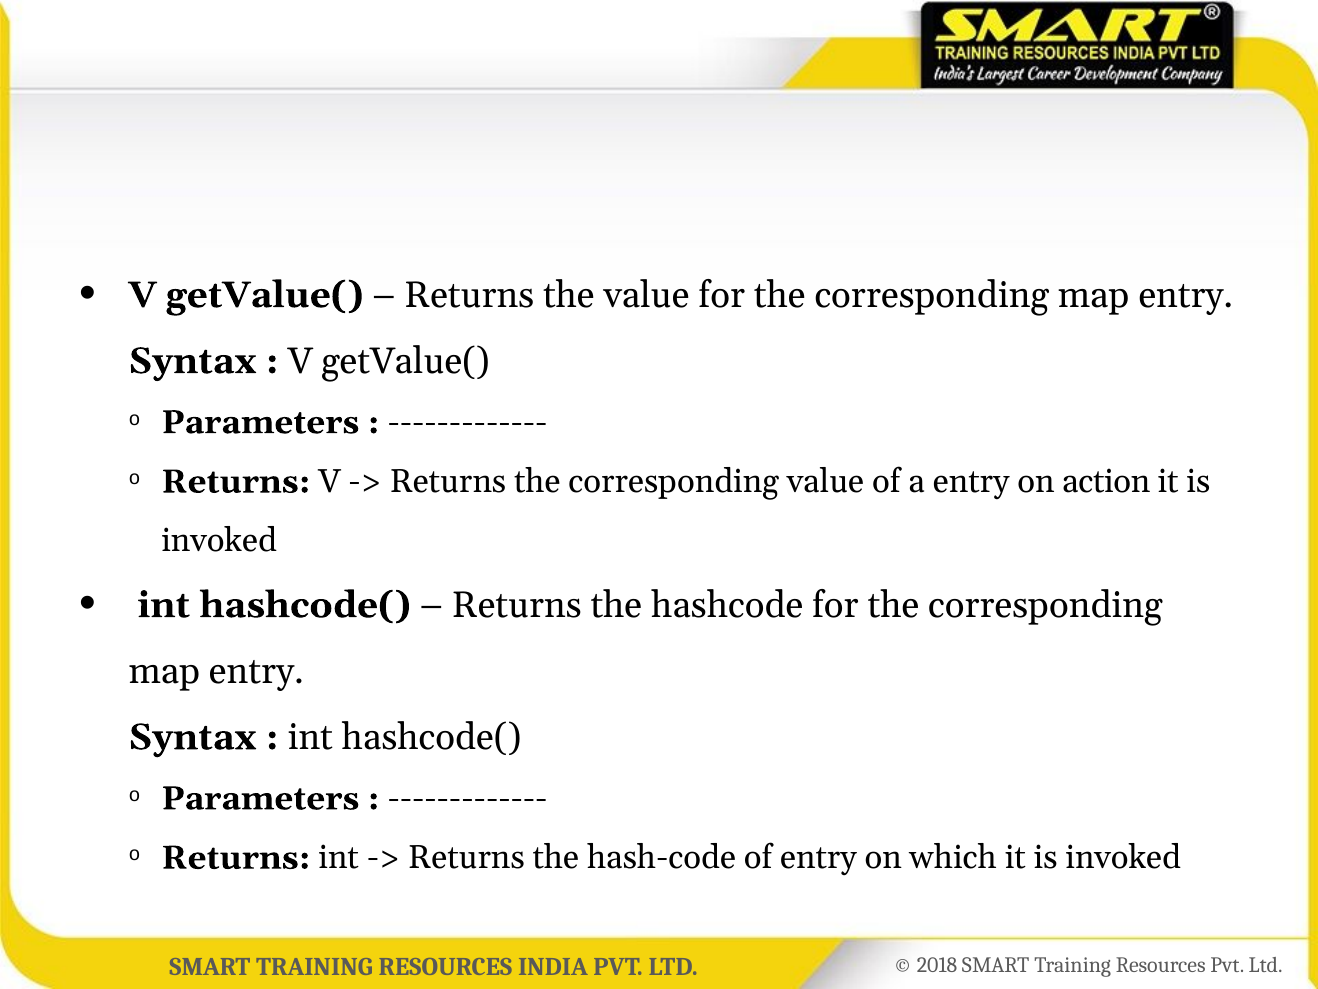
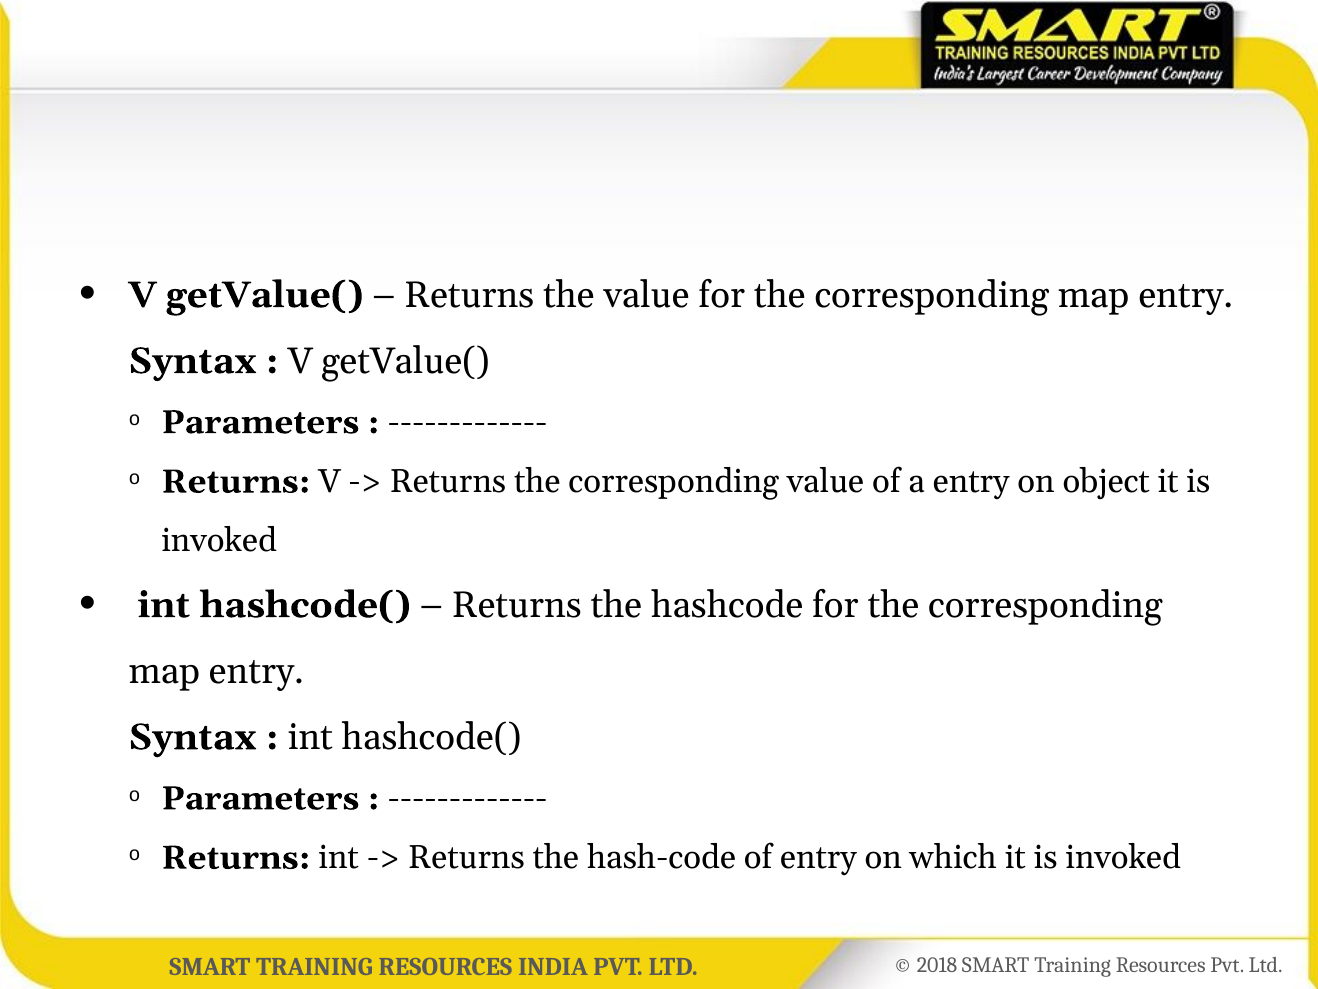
action: action -> object (1106, 481)
